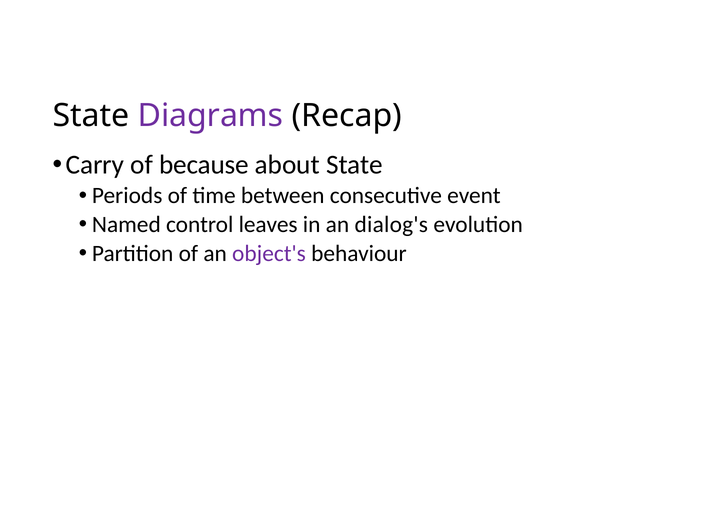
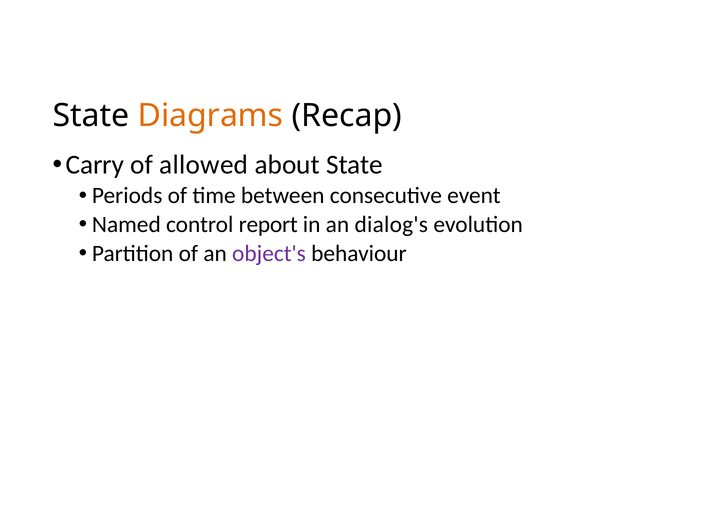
Diagrams colour: purple -> orange (210, 116)
because: because -> allowed (204, 165)
leaves: leaves -> report (268, 224)
